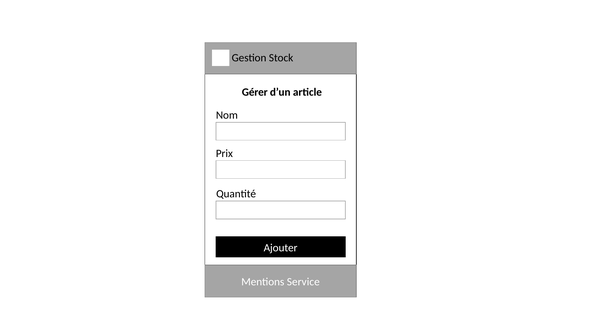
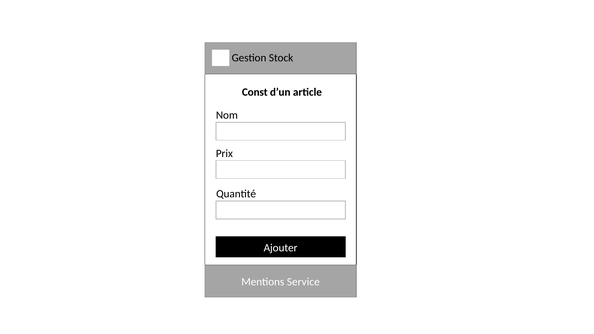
Gérer: Gérer -> Const (255, 92)
